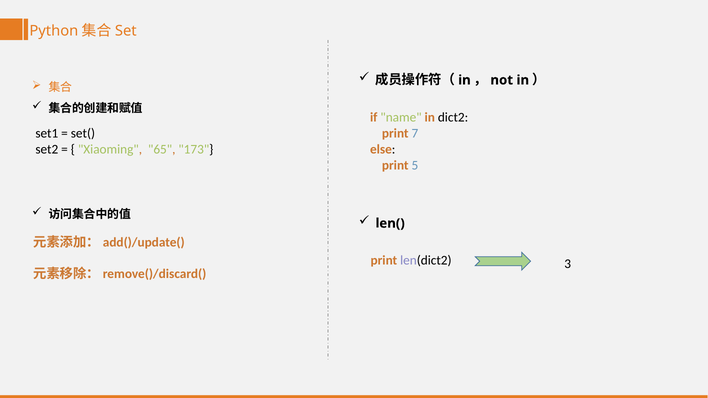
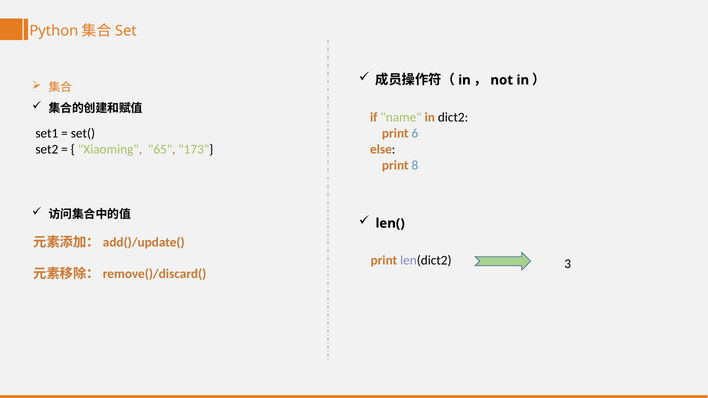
7: 7 -> 6 (415, 133)
5: 5 -> 8 (415, 165)
